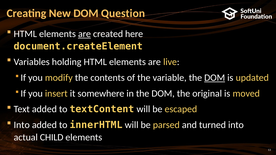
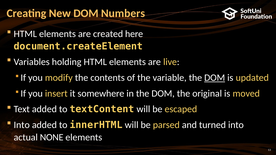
Question: Question -> Numbers (123, 13)
are underline: present -> none (84, 34)
CHILD: CHILD -> NONE (52, 137)
